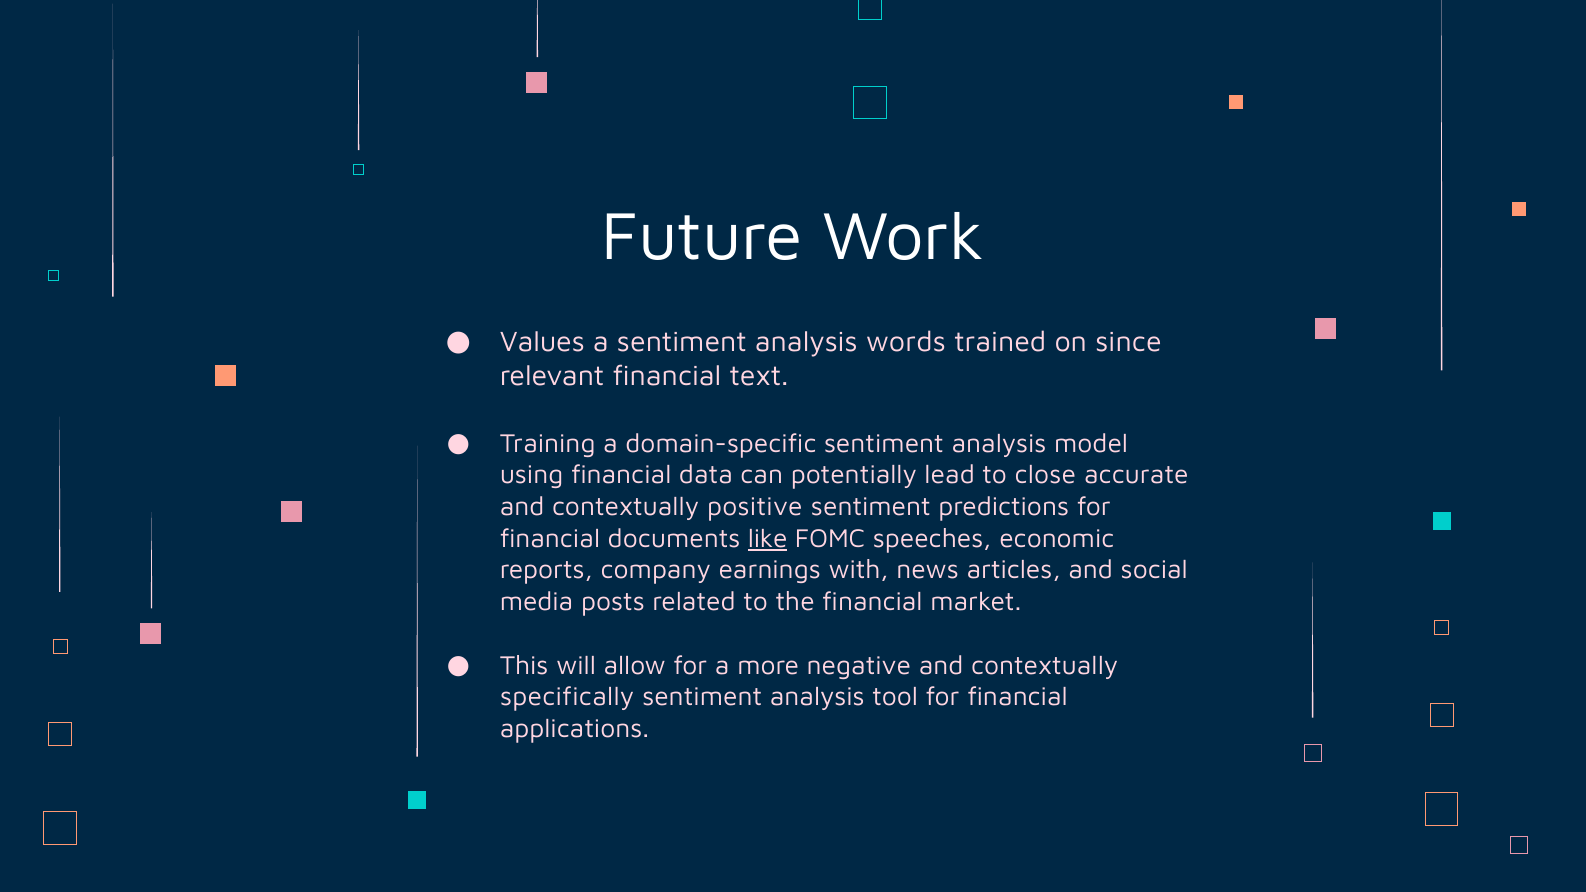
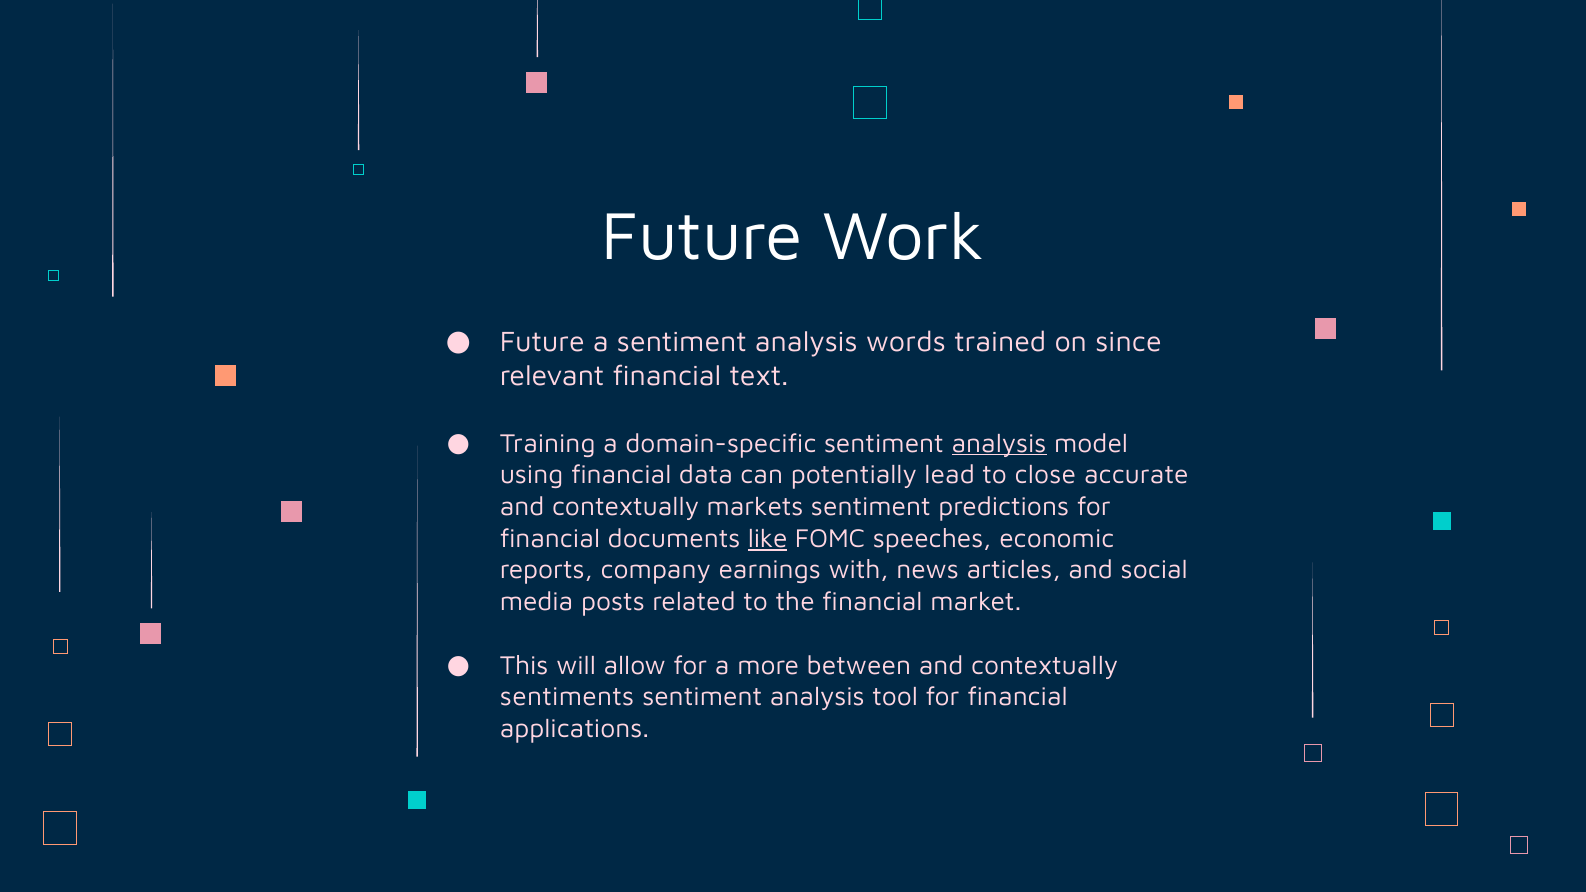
Values: Values -> Future (542, 342)
analysis underline: none -> present (999, 443)
positive: positive -> markets (755, 507)
negative: negative -> between (859, 665)
specifically: specifically -> sentiments (567, 697)
